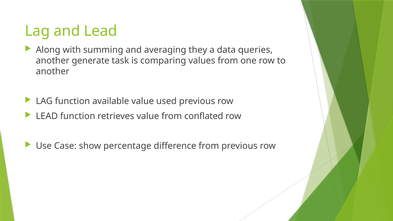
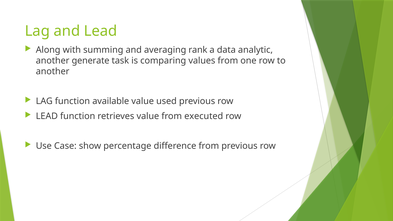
they: they -> rank (198, 50)
queries: queries -> analytic (255, 50)
conflated: conflated -> executed (204, 116)
